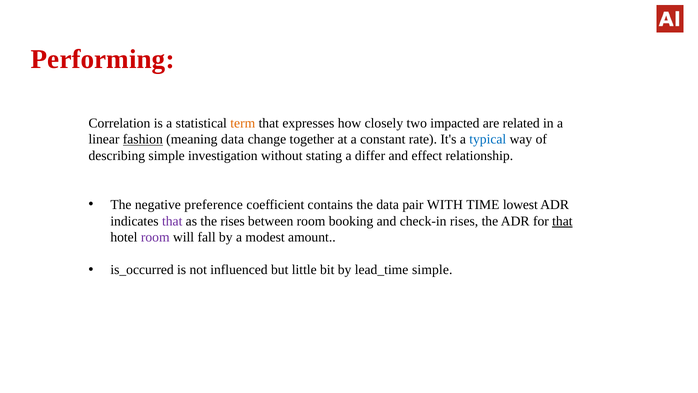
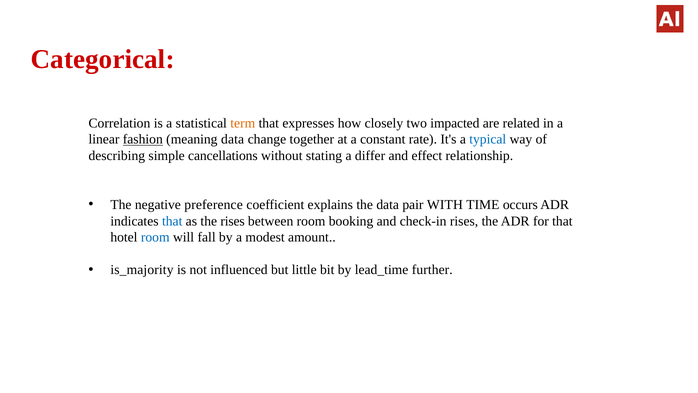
Performing: Performing -> Categorical (103, 59)
investigation: investigation -> cancellations (223, 156)
contains: contains -> explains (330, 205)
lowest: lowest -> occurs (520, 205)
that colour: purple -> blue (172, 221)
that underline: present -> none (562, 221)
room colour: purple -> blue (155, 237)
is_occurred: is_occurred -> is_majority (142, 270)
lead_time simple: simple -> further (432, 270)
